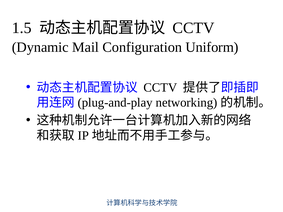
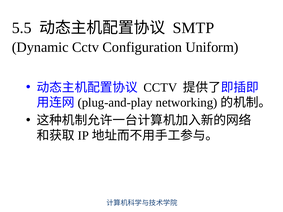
1.5: 1.5 -> 5.5 (22, 28)
CCTV: CCTV -> SMTP (193, 28)
Dynamic Mail: Mail -> Cctv (86, 47)
